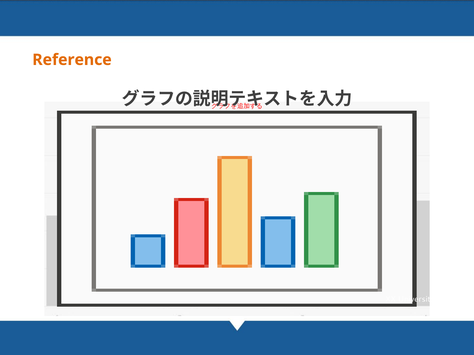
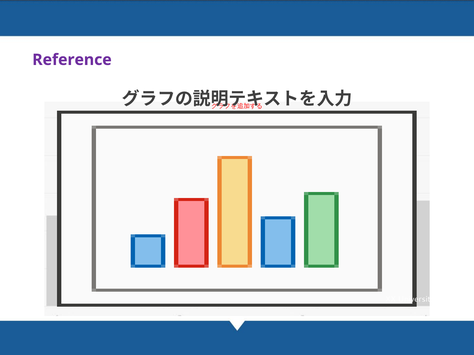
Reference colour: orange -> purple (72, 60)
